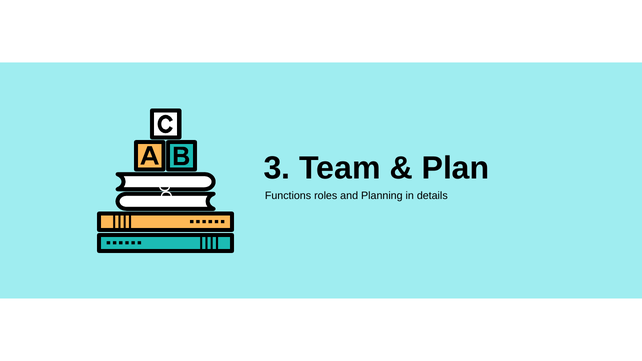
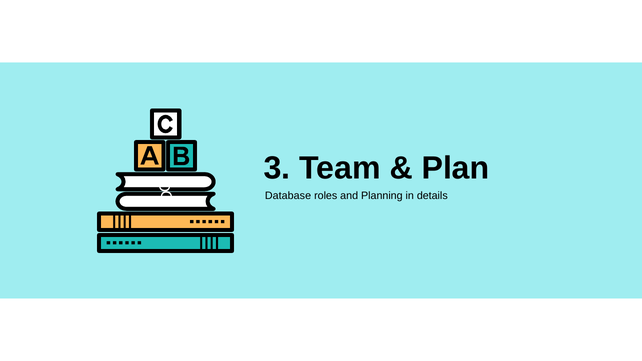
Functions: Functions -> Database (288, 196)
